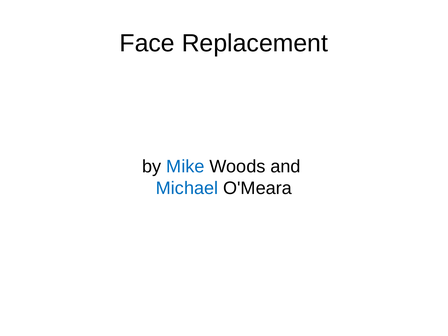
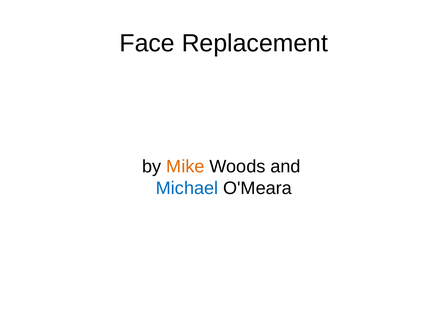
Mike colour: blue -> orange (185, 166)
